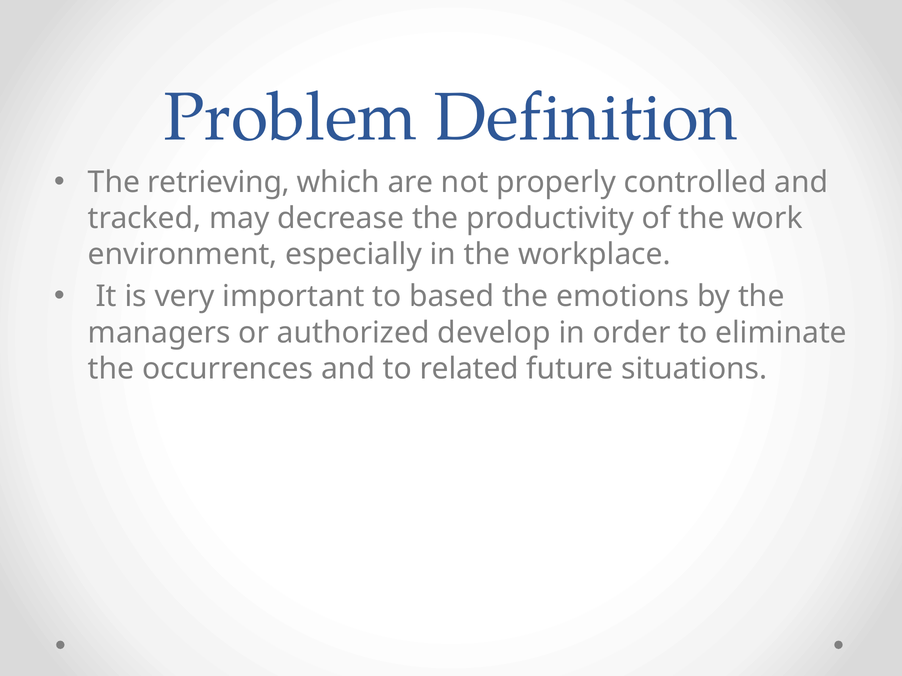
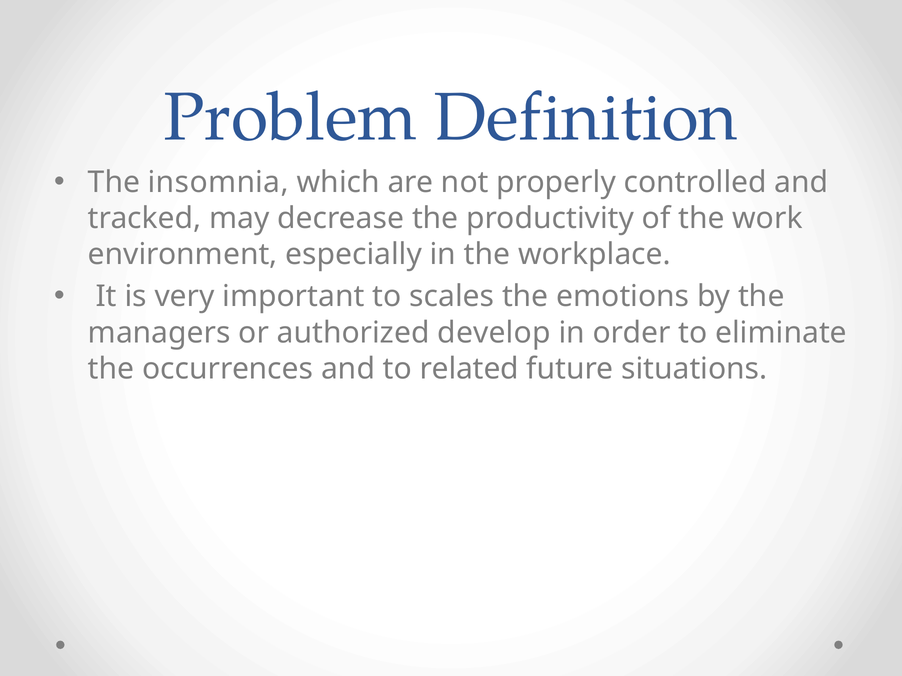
retrieving: retrieving -> insomnia (218, 183)
based: based -> scales (452, 297)
